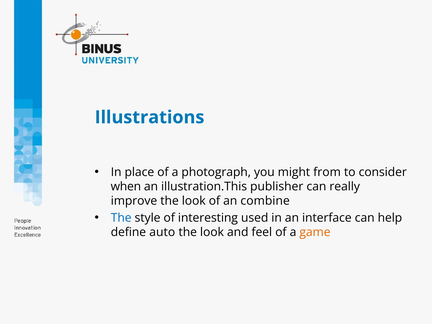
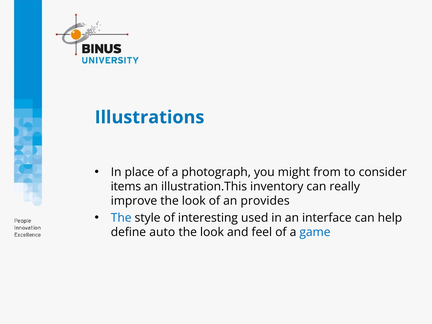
when: when -> items (126, 187)
publisher: publisher -> inventory (277, 187)
combine: combine -> provides (265, 201)
game colour: orange -> blue (315, 232)
